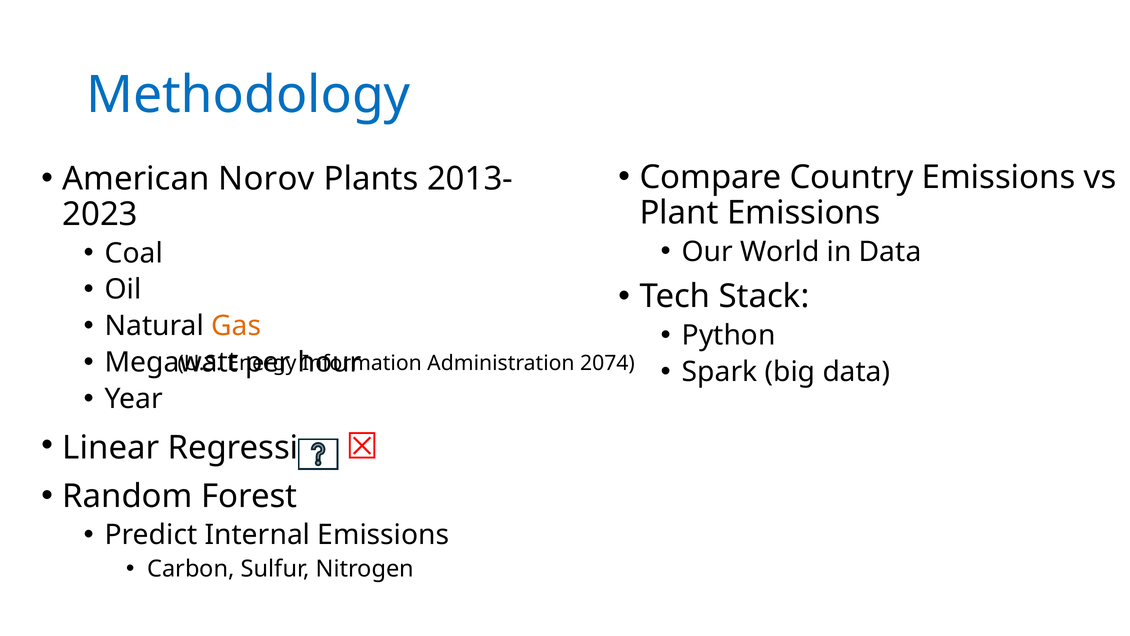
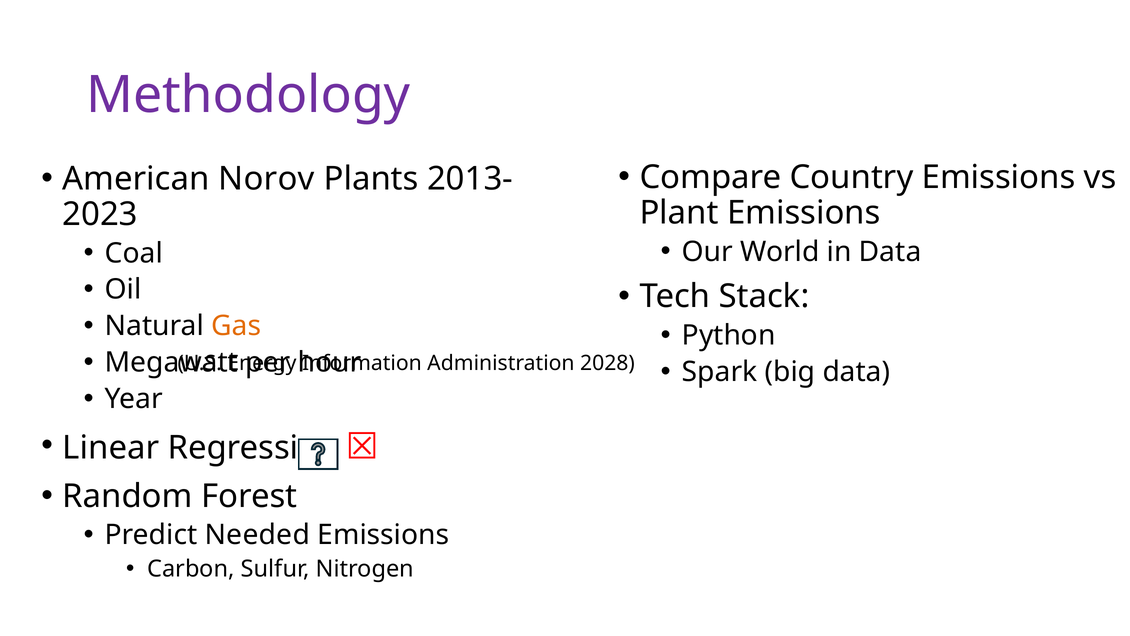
Methodology colour: blue -> purple (248, 95)
2074: 2074 -> 2028 (607, 363)
Internal: Internal -> Needed (257, 535)
